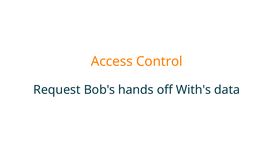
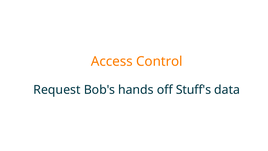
With's: With's -> Stuff's (193, 90)
